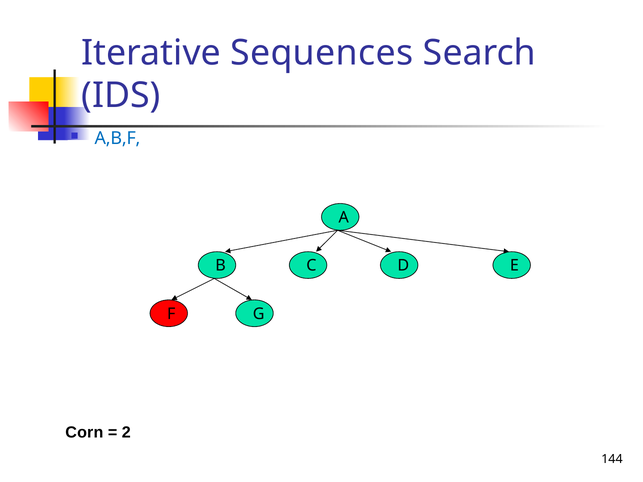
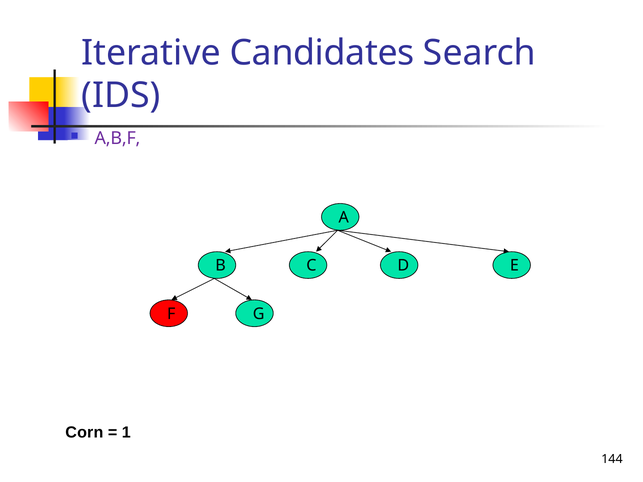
Sequences: Sequences -> Candidates (322, 53)
A,B,F colour: blue -> purple (118, 138)
2: 2 -> 1 (126, 433)
